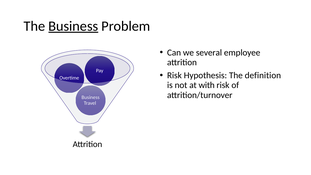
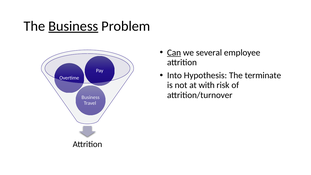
Can underline: none -> present (174, 53)
Risk: Risk -> Into (174, 75)
definition: definition -> terminate (263, 75)
